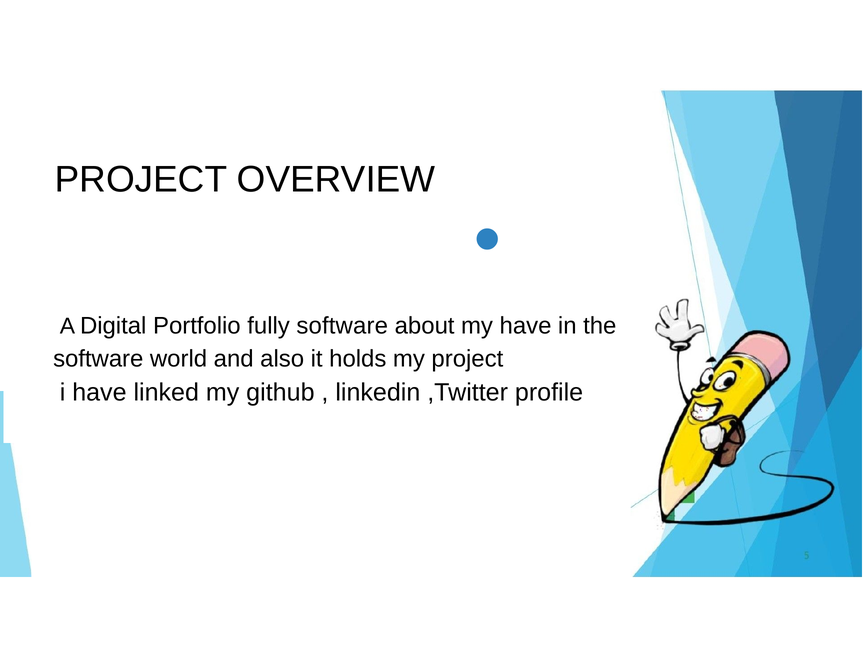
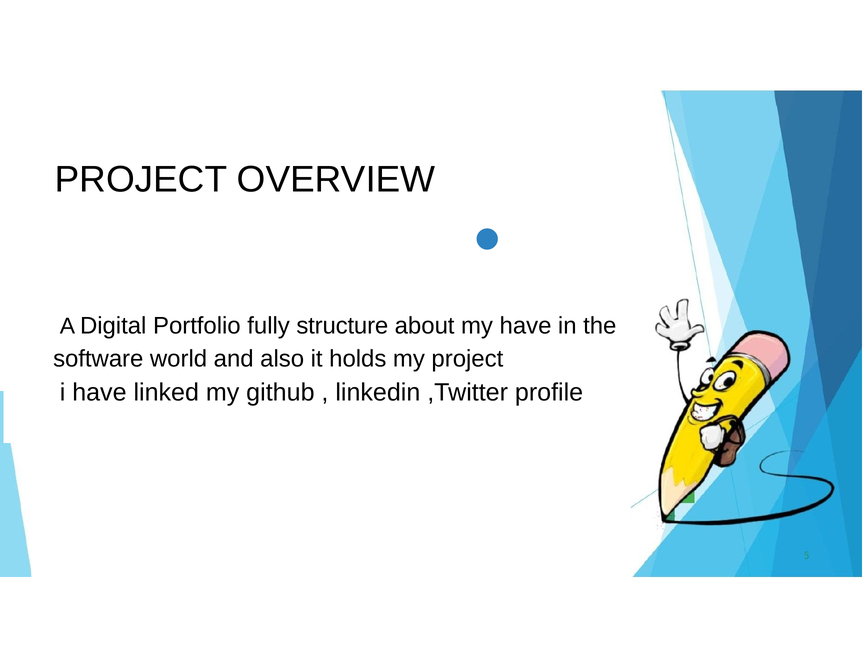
fully software: software -> structure (342, 326)
